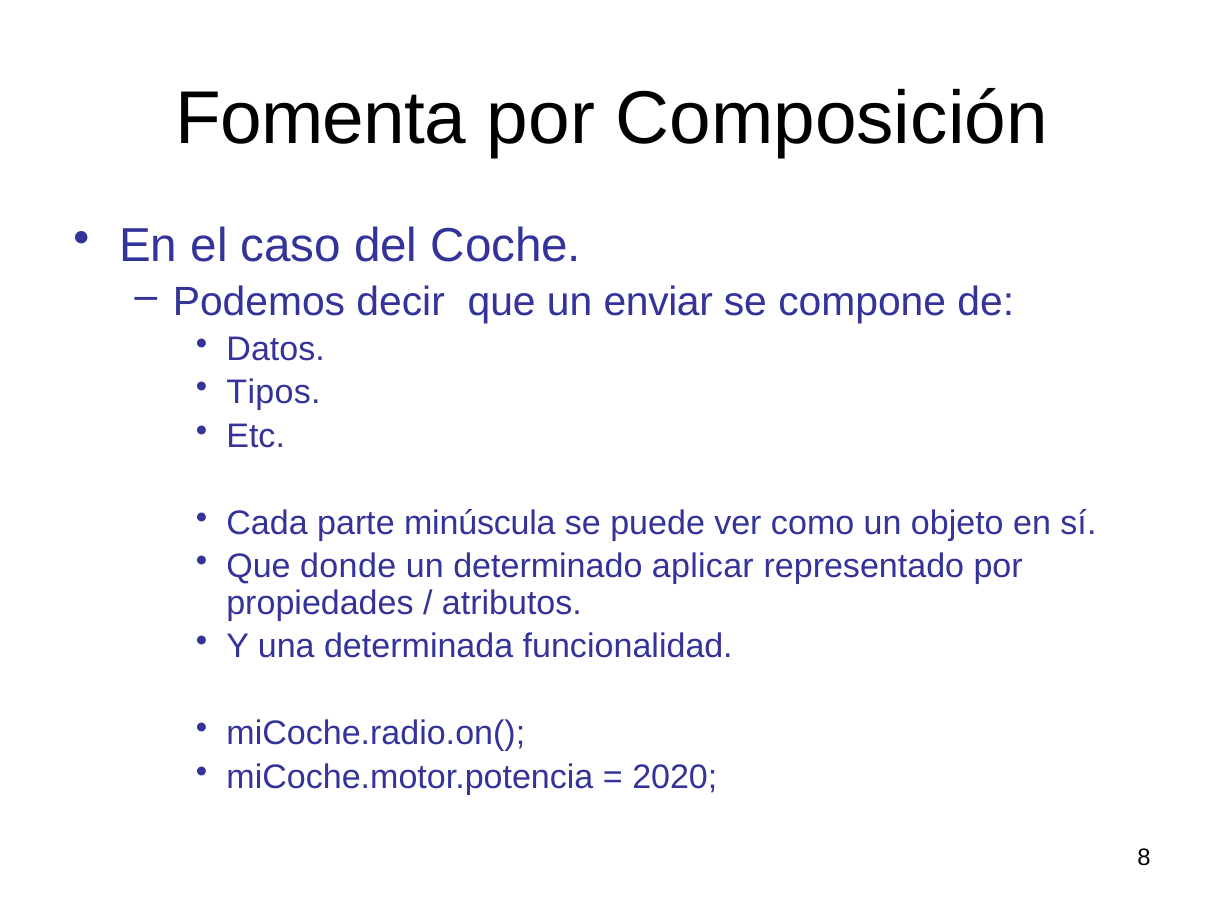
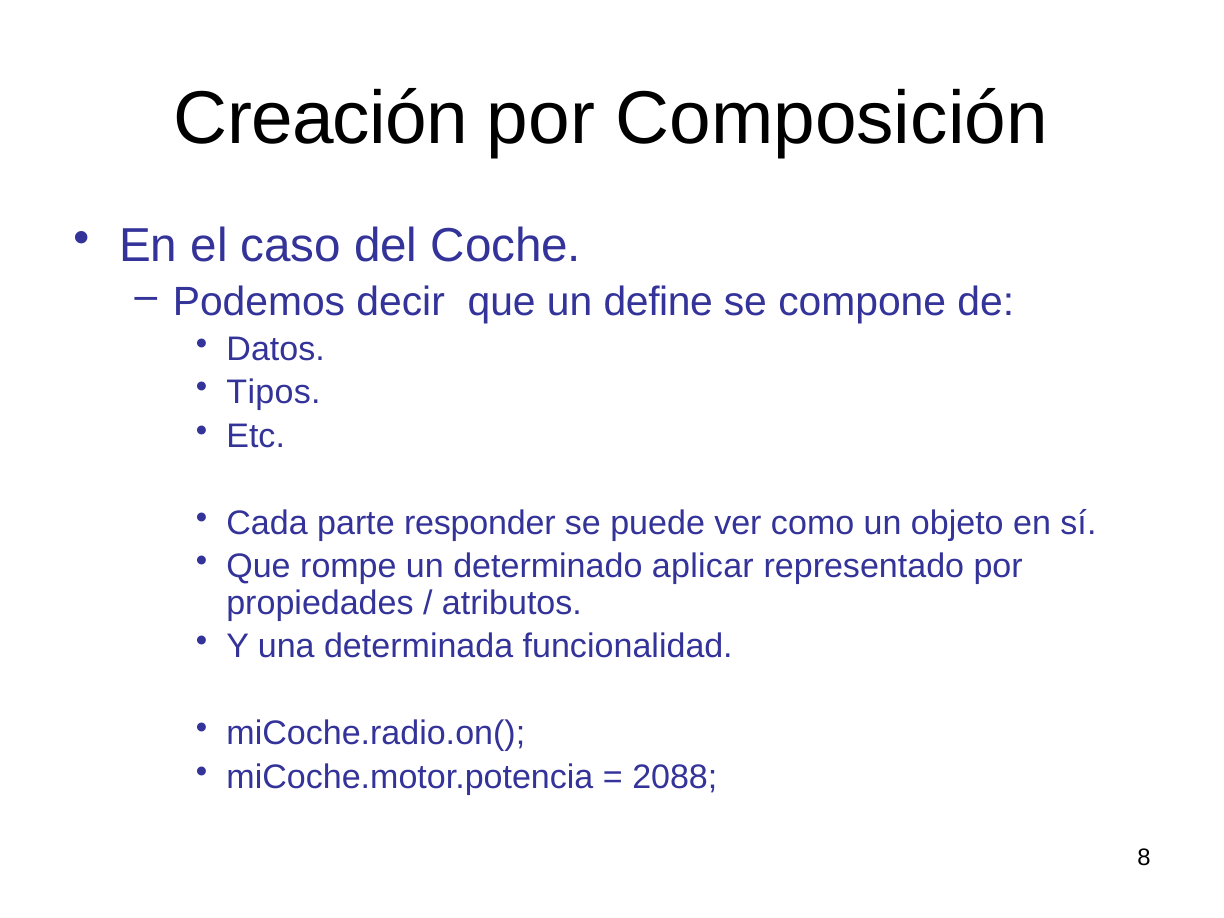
Fomenta: Fomenta -> Creación (321, 118)
enviar: enviar -> define (658, 302)
minúscula: minúscula -> responder (480, 523)
donde: donde -> rompe (348, 566)
2020: 2020 -> 2088 (675, 777)
